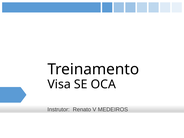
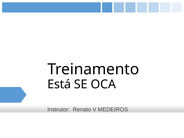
Visa: Visa -> Está (59, 84)
